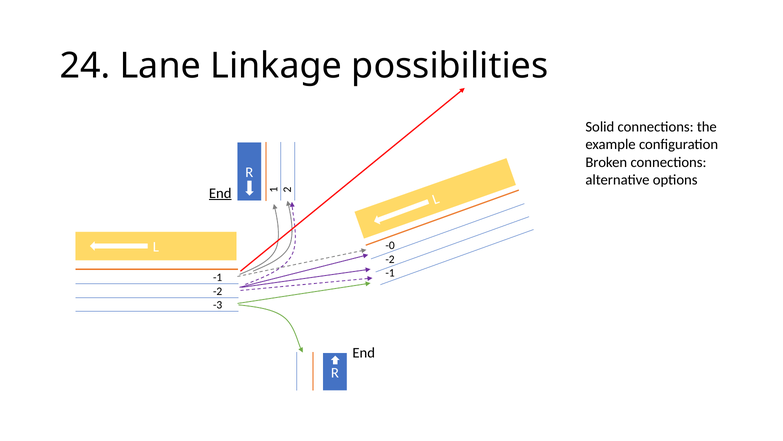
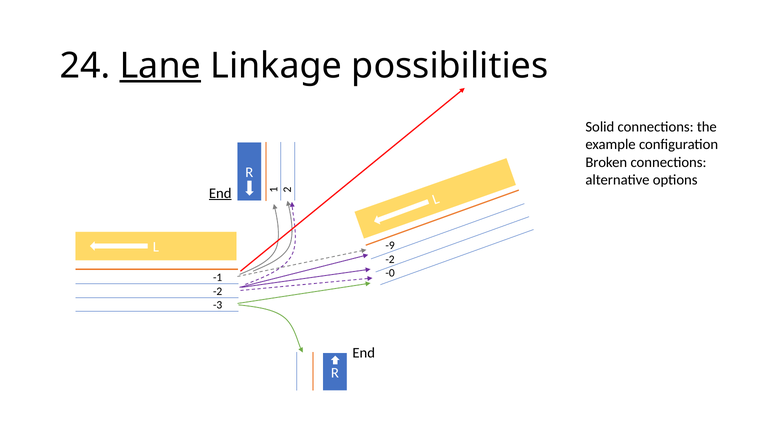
Lane underline: none -> present (160, 66)
-0: -0 -> -9 (390, 245)
-1: -1 -> -0 (390, 273)
